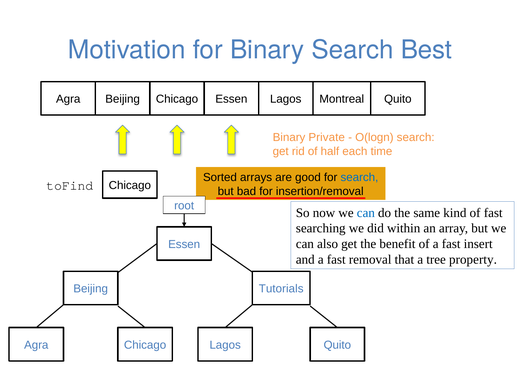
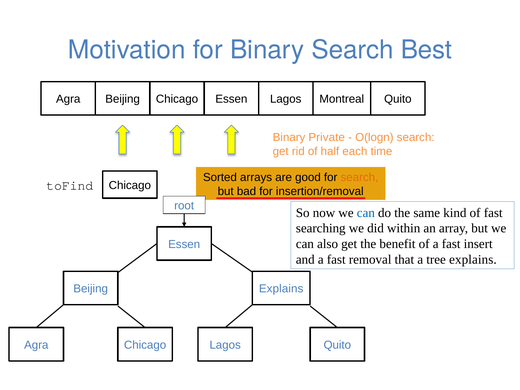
search colour: blue -> orange (359, 177)
tree property: property -> explains (473, 260)
Tutorials: Tutorials -> Explains (281, 289)
